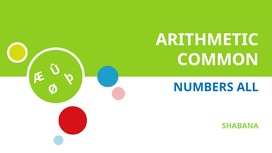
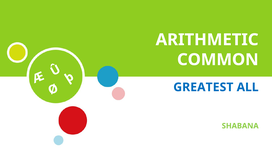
NUMBERS: NUMBERS -> GREATEST (203, 87)
